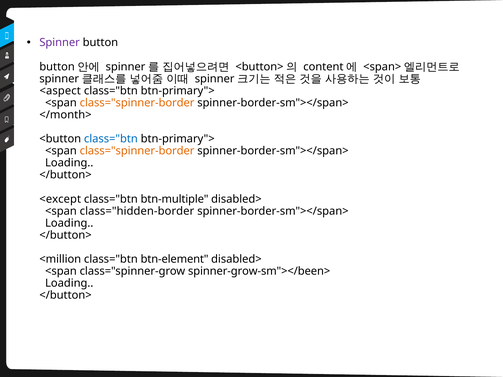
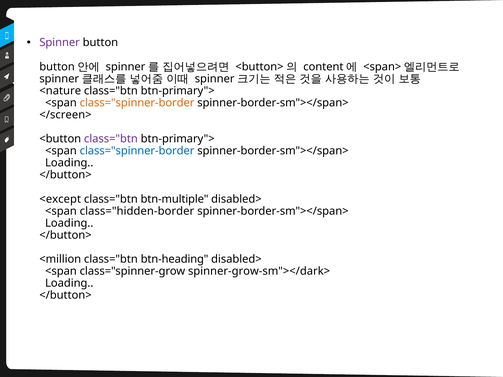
<aspect: <aspect -> <nature (60, 91)
</month>: </month> -> </screen> (65, 115)
class="btn colour: blue -> purple (111, 139)
class="spinner-border colour: orange -> blue (137, 151)
btn-element: btn-element -> btn-heading (175, 259)
spinner-grow-sm"></been>: spinner-grow-sm"></been> -> spinner-grow-sm"></dark> (259, 271)
